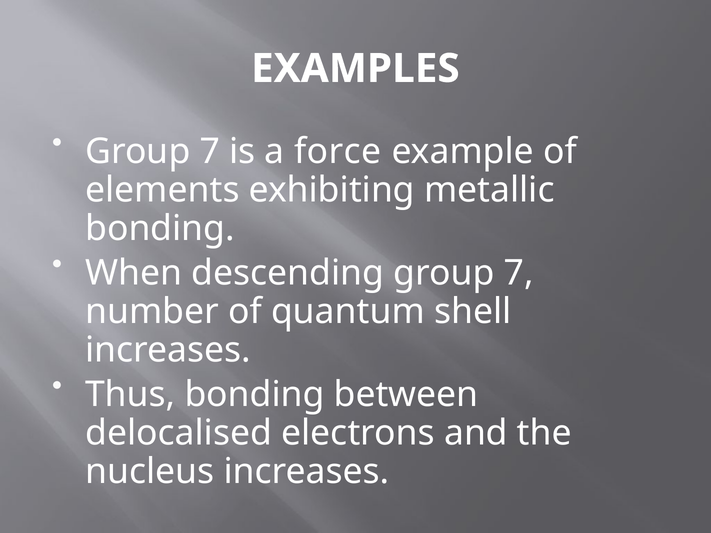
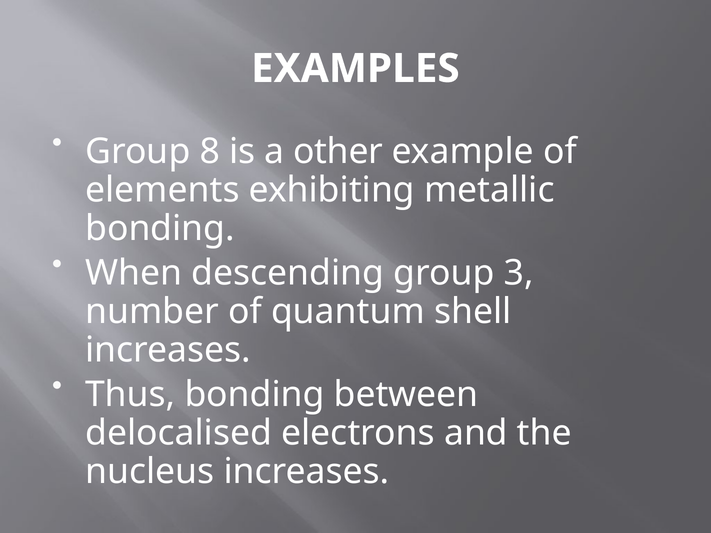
7: 7 -> 8 (210, 152)
force: force -> other (338, 152)
descending group 7: 7 -> 3 (519, 273)
